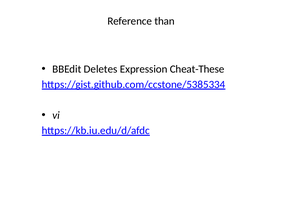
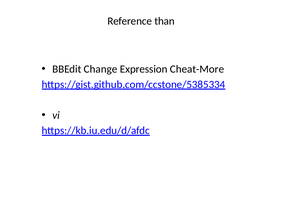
Deletes: Deletes -> Change (101, 69)
Cheat-These: Cheat-These -> Cheat-More (197, 69)
